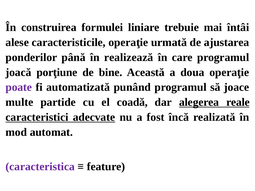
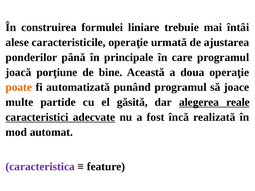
realizează: realizează -> principale (129, 57)
poate colour: purple -> orange (19, 87)
coadă: coadă -> găsită (132, 102)
